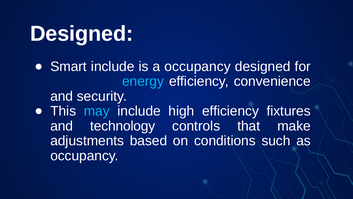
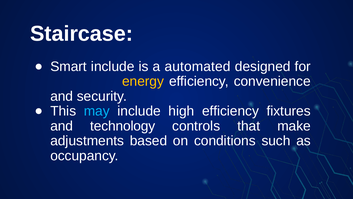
Designed: Designed -> Staircase (82, 34)
a occupancy: occupancy -> automated (198, 66)
energy colour: light blue -> yellow (143, 81)
